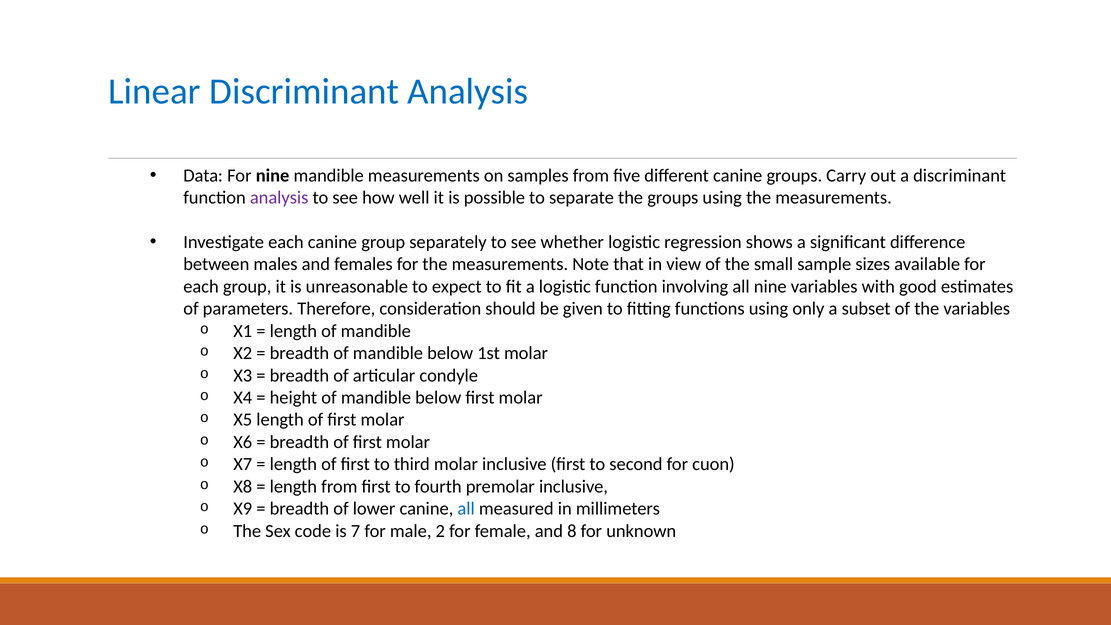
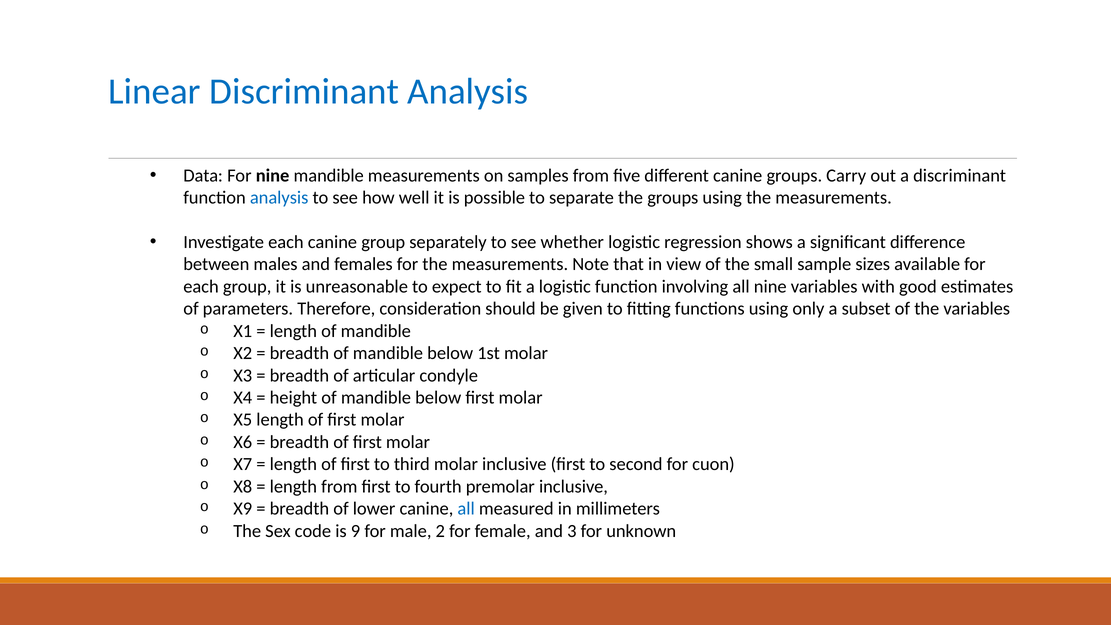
analysis colour: purple -> blue (279, 198)
7: 7 -> 9 (355, 531)
8: 8 -> 3 (572, 531)
